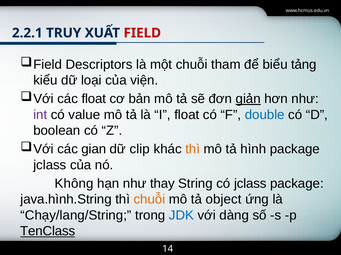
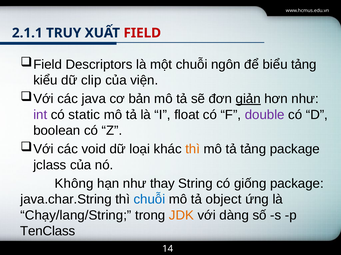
2.2.1: 2.2.1 -> 2.1.1 (27, 33)
tham: tham -> ngôn (226, 65)
loại: loại -> clip (91, 81)
các float: float -> java (94, 99)
value: value -> static (84, 115)
double colour: blue -> purple (265, 115)
gian: gian -> void (94, 150)
clip: clip -> loại (140, 150)
tả hình: hình -> tảng (253, 150)
có jclass: jclass -> giống (250, 184)
java.hình.String: java.hình.String -> java.char.String (66, 200)
chuỗi colour: orange -> blue (149, 200)
JDK colour: blue -> orange (181, 216)
TenClass underline: present -> none (48, 232)
